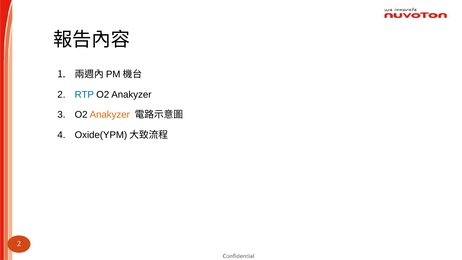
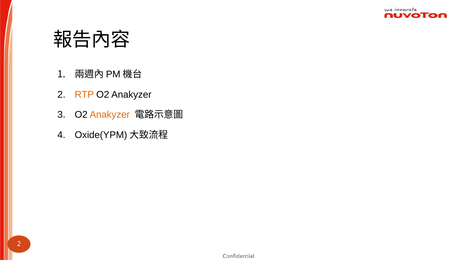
RTP colour: blue -> orange (84, 95)
